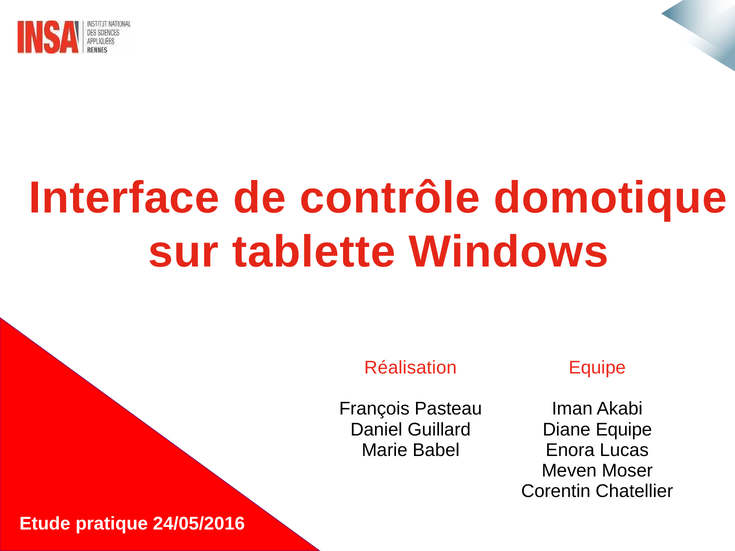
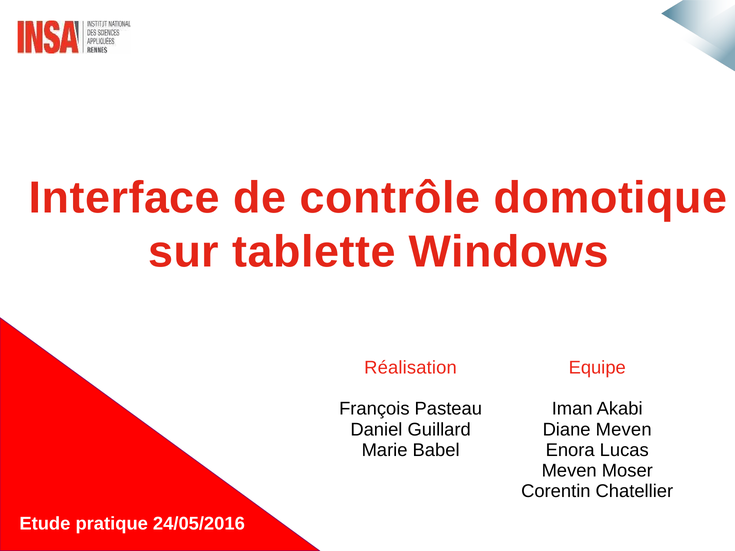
Diane Equipe: Equipe -> Meven (624, 430)
